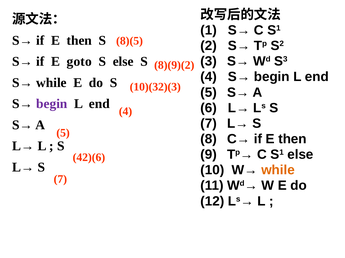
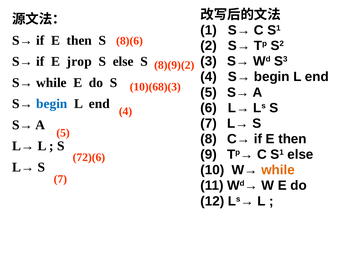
8)(5: 8)(5 -> 8)(6 (130, 41)
goto: goto -> jrop (79, 62)
10)(32)(3: 10)(32)(3 -> 10)(68)(3 (155, 87)
begin colour: purple -> blue (52, 104)
42)(6: 42)(6 -> 72)(6 (89, 158)
